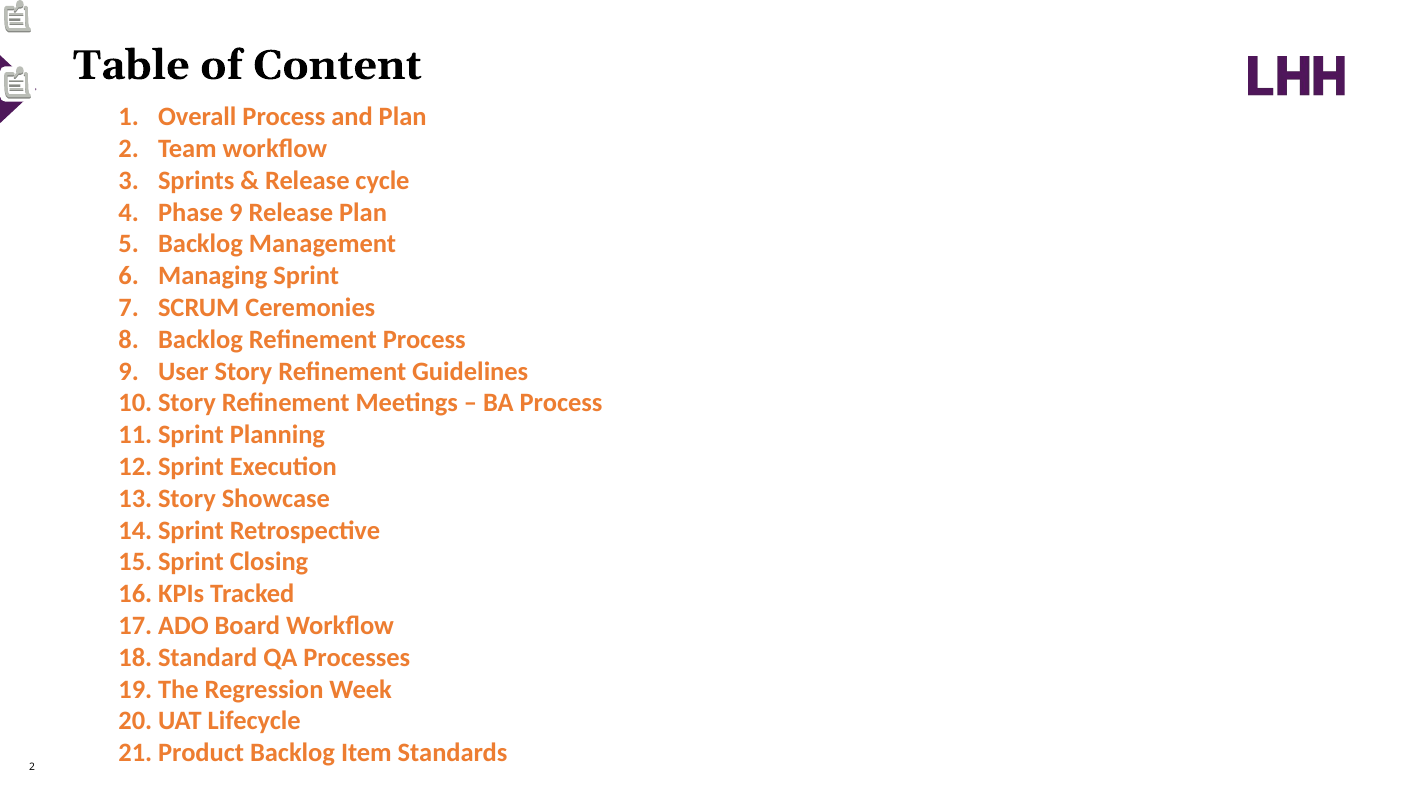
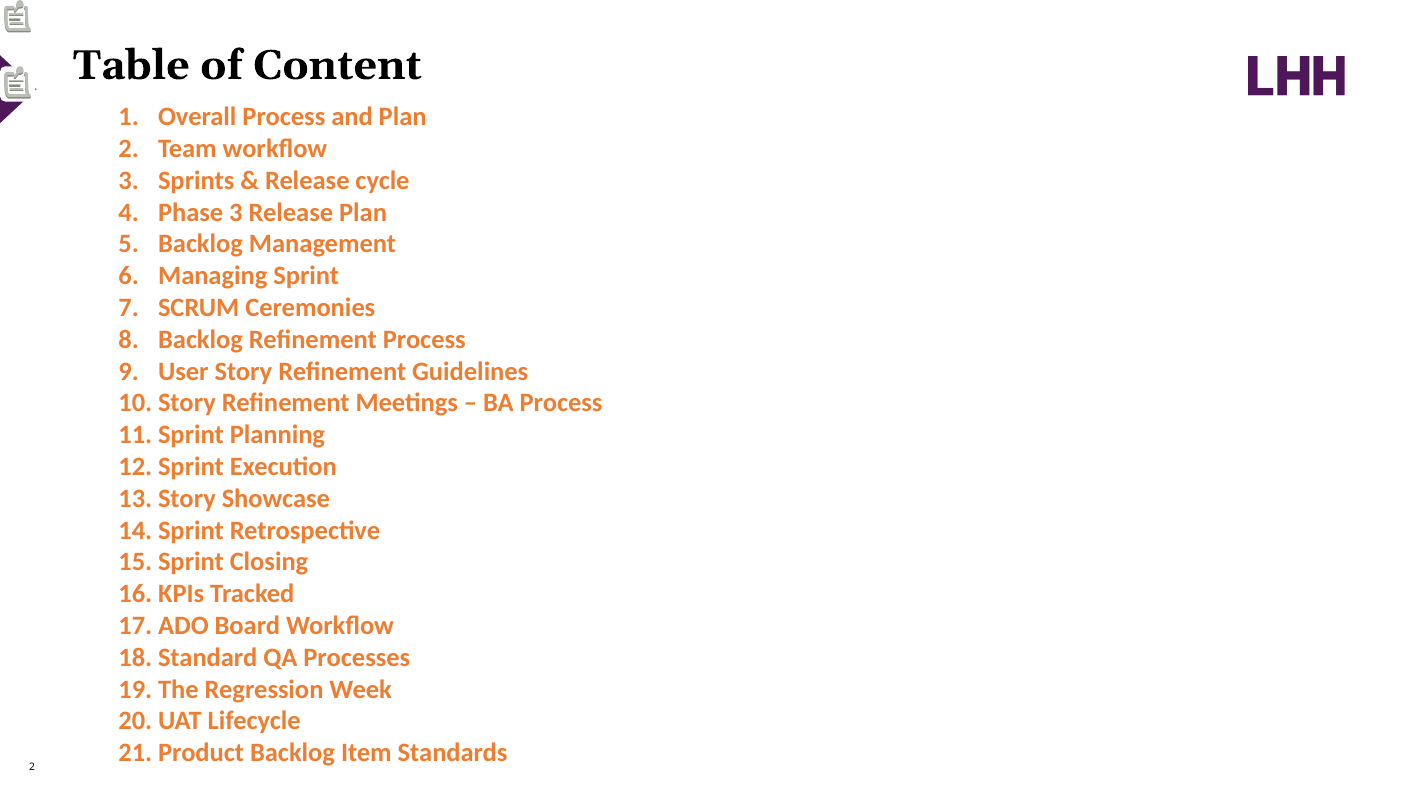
Phase 9: 9 -> 3 (236, 212)
